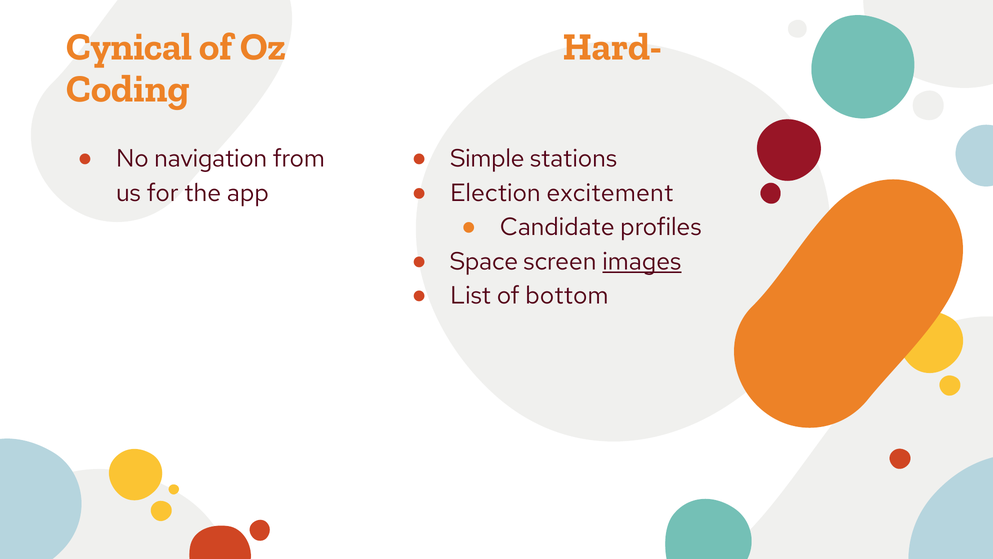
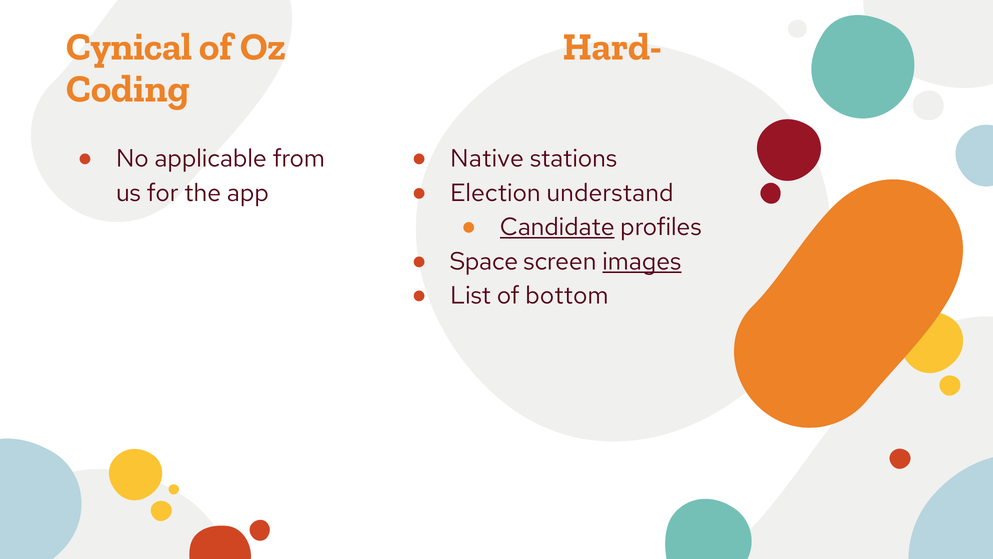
navigation: navigation -> applicable (211, 159)
Simple: Simple -> Native (487, 159)
excitement: excitement -> understand (610, 193)
Candidate underline: none -> present (557, 227)
